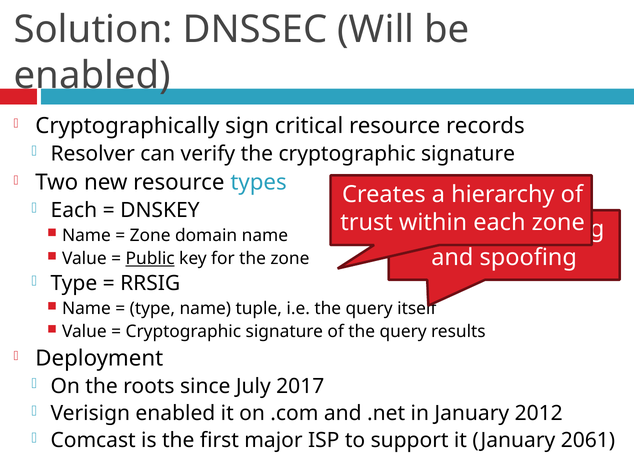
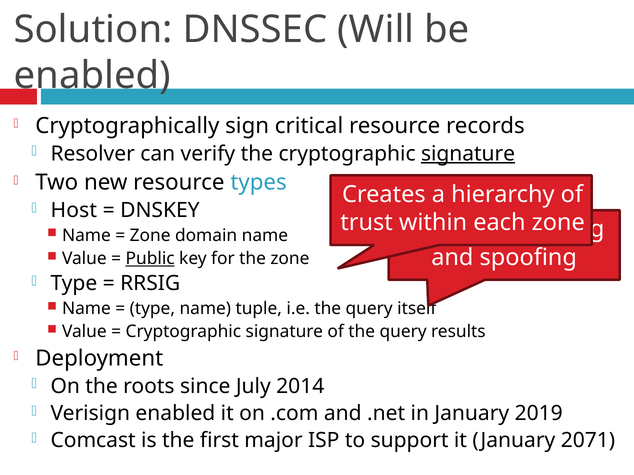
signature underline: none -> present (468, 154)
Each: Each -> Host (74, 211)
2017: 2017 -> 2014 (300, 387)
2012: 2012 -> 2019 (539, 414)
2061: 2061 -> 2071 (588, 441)
